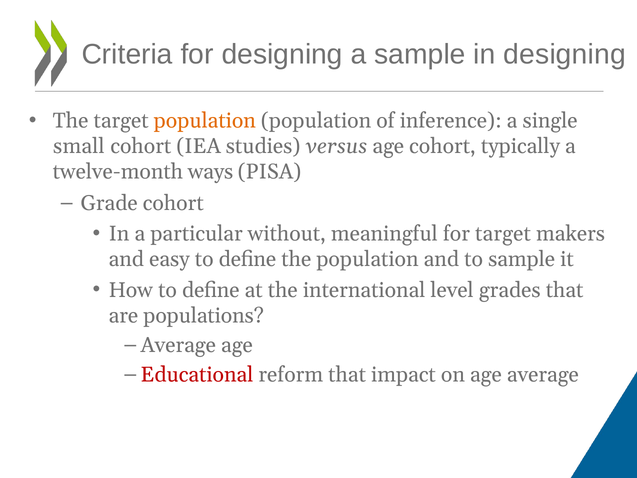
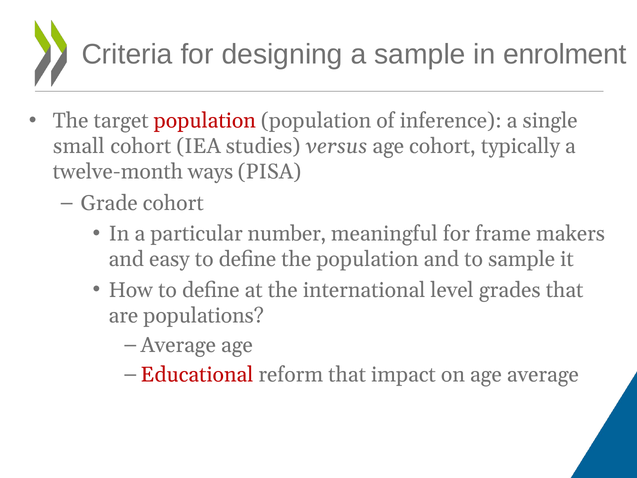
in designing: designing -> enrolment (565, 54)
population colour: orange -> red (205, 121)
without: without -> number (287, 234)
for target: target -> frame (503, 234)
